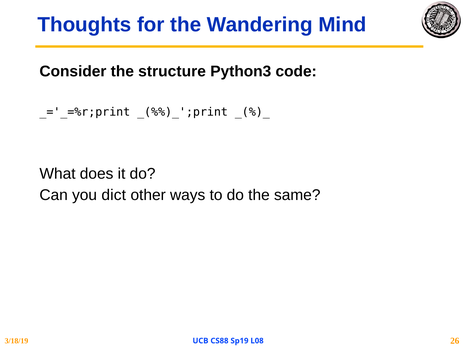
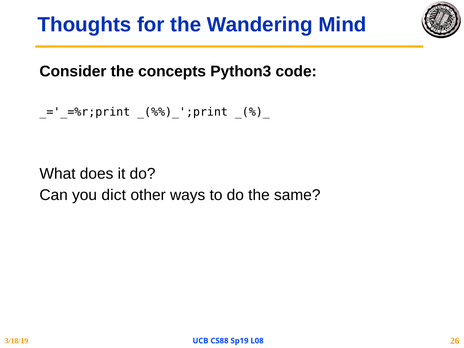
structure: structure -> concepts (172, 71)
